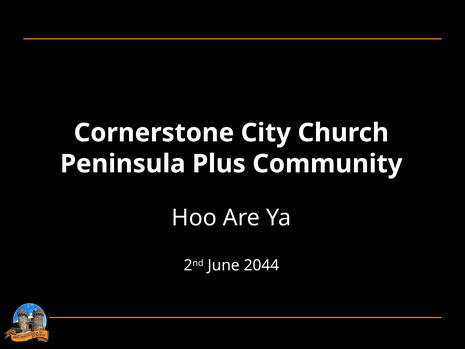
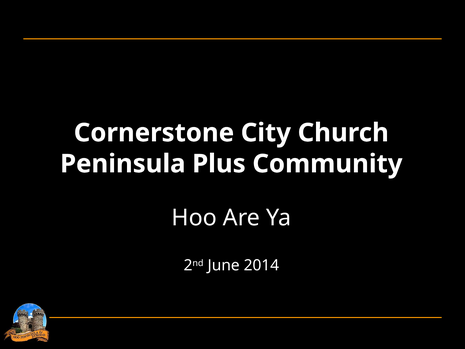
2044: 2044 -> 2014 (261, 265)
